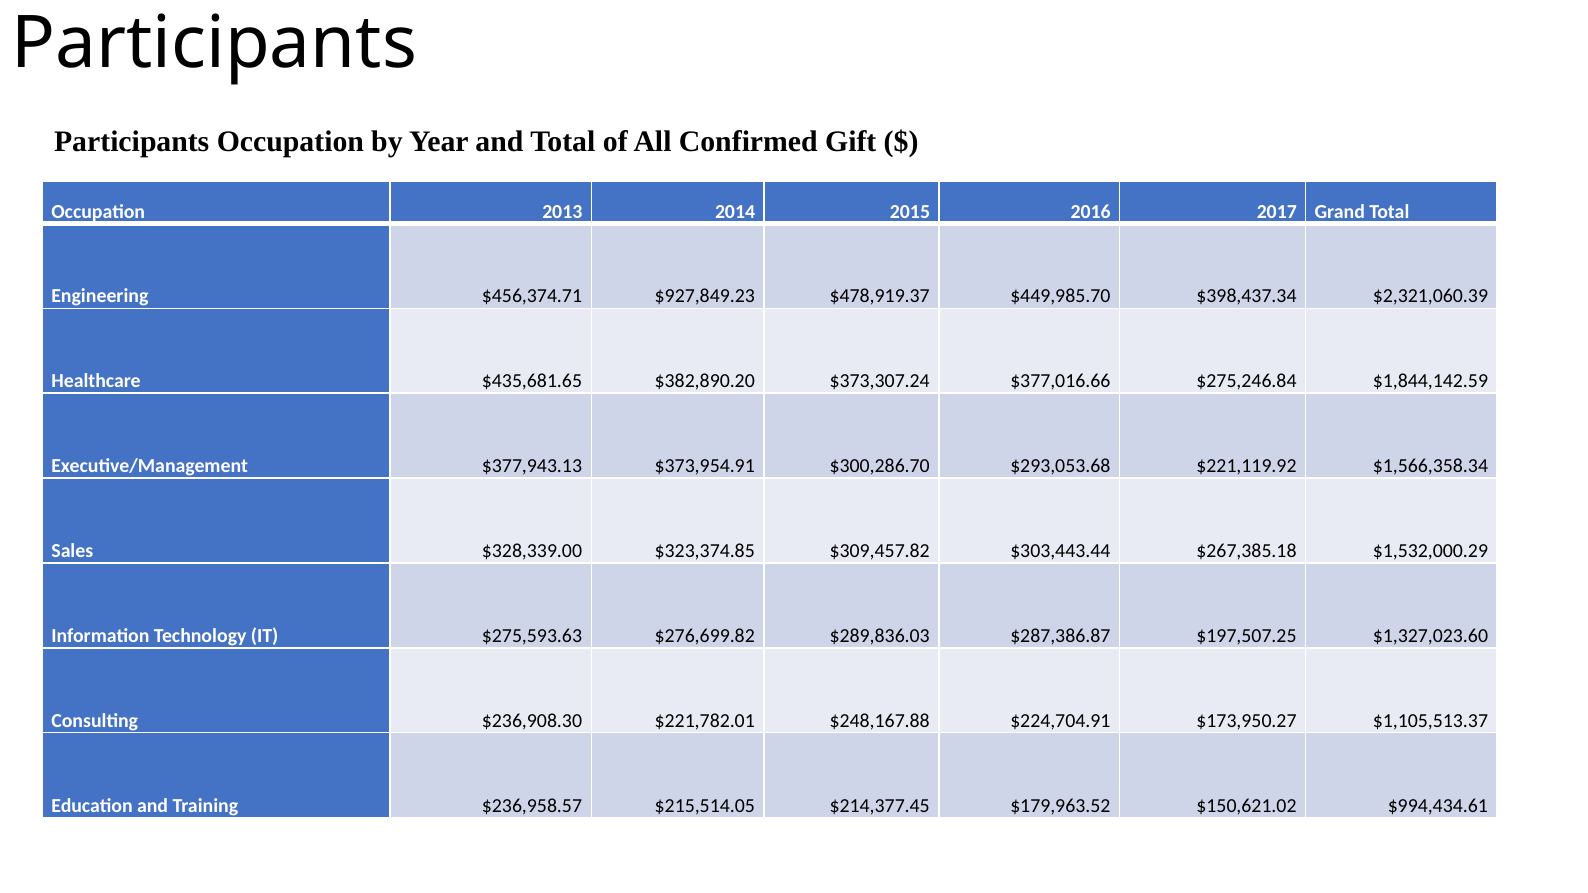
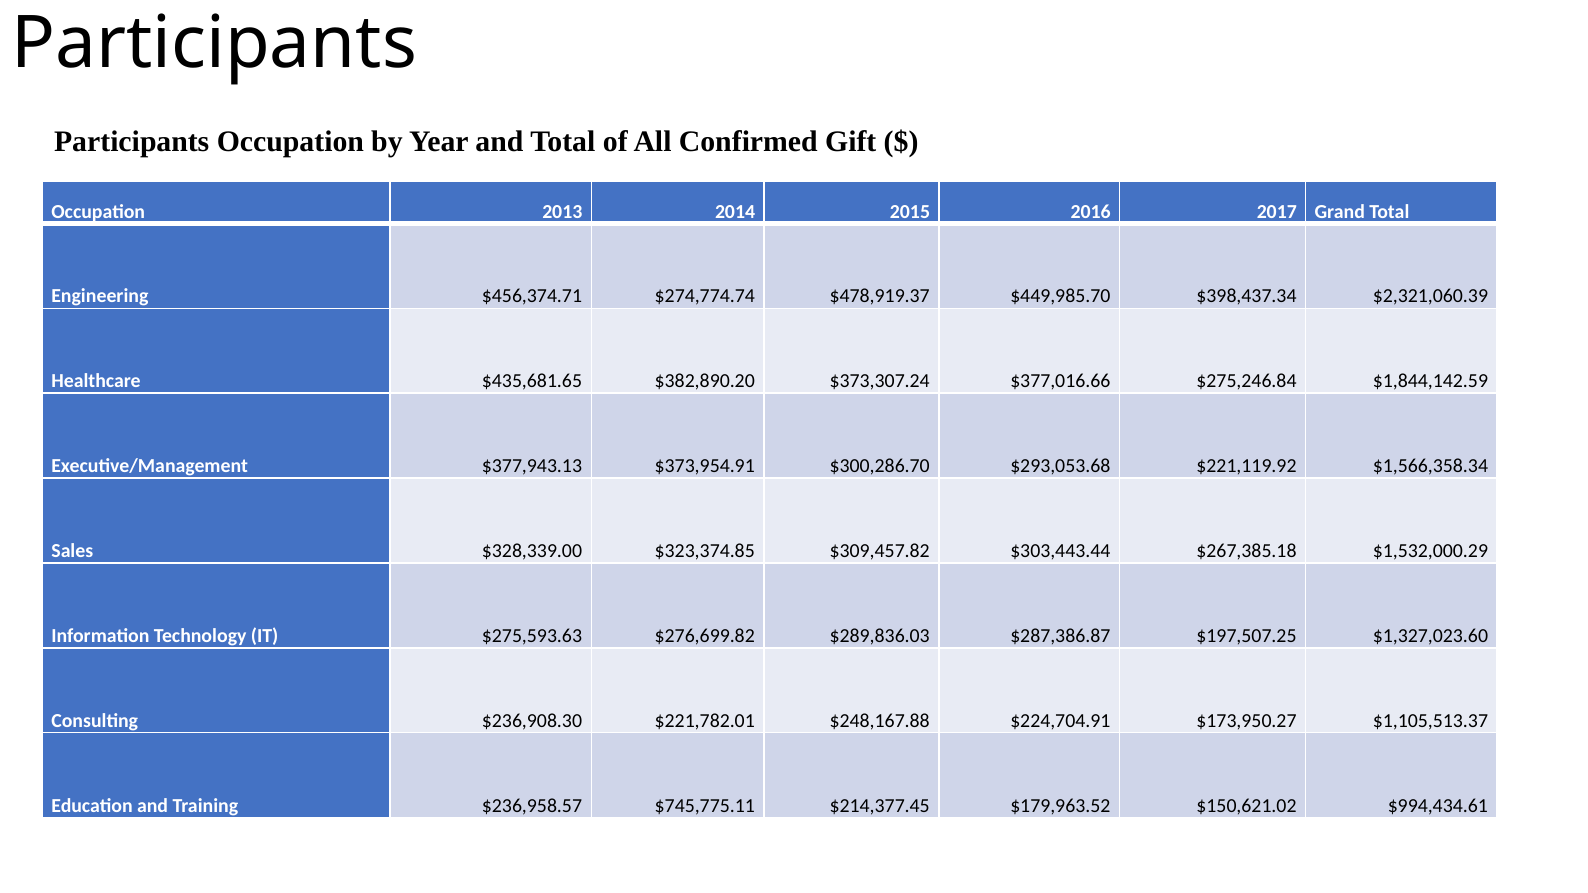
$927,849.23: $927,849.23 -> $274,774.74 (705, 296)
$215,514.05: $215,514.05 -> $745,775.11 (705, 806)
